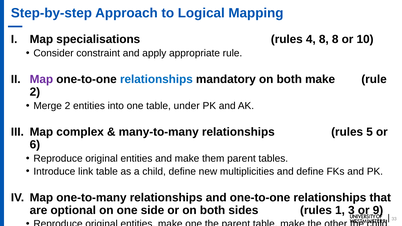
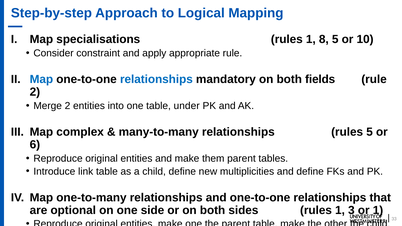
specialisations rules 4: 4 -> 1 (311, 39)
8 8: 8 -> 5 (335, 39)
Map colour: purple -> blue (41, 79)
both make: make -> fields (320, 79)
or 9: 9 -> 1 (378, 210)
